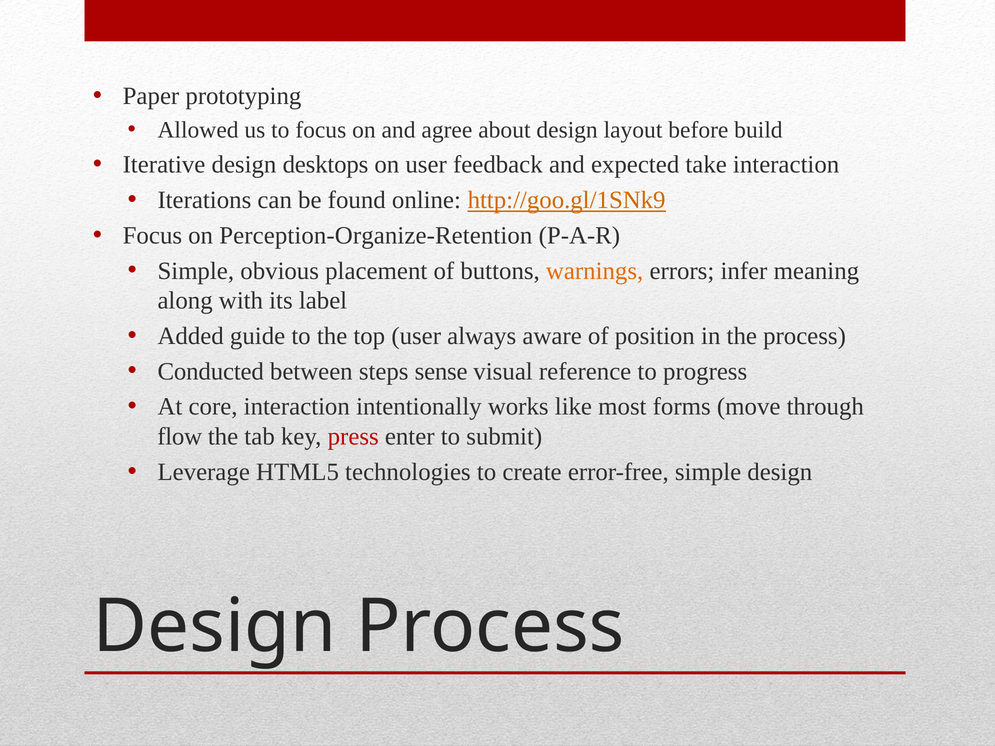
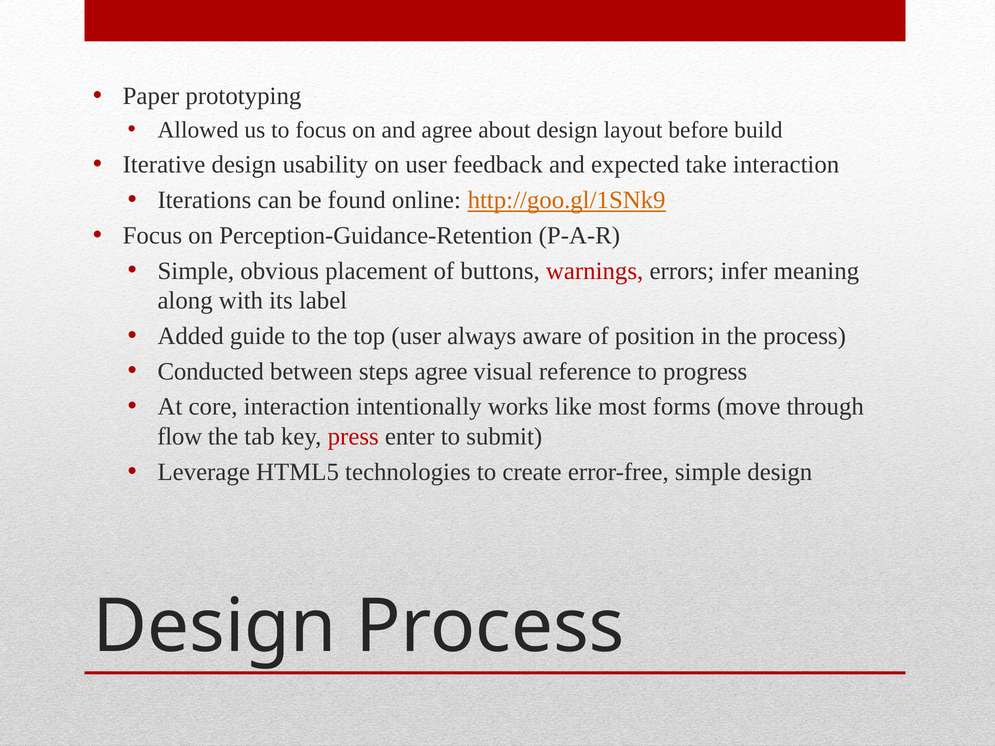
desktops: desktops -> usability (325, 165)
Perception-Organize-Retention: Perception-Organize-Retention -> Perception-Guidance-Retention (376, 236)
warnings colour: orange -> red (595, 271)
steps sense: sense -> agree (441, 371)
